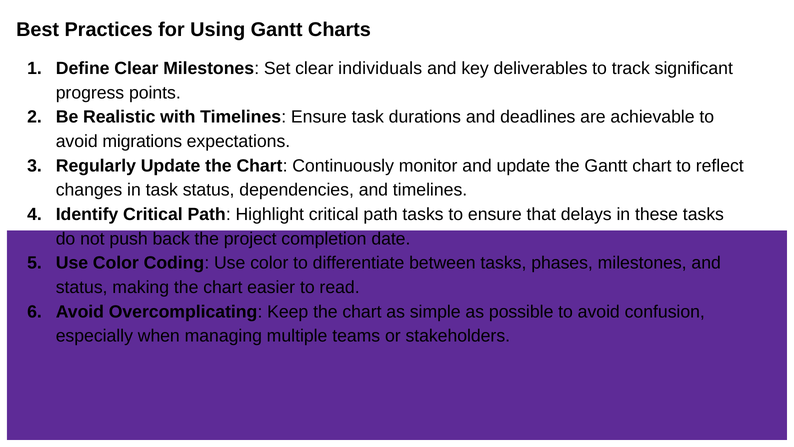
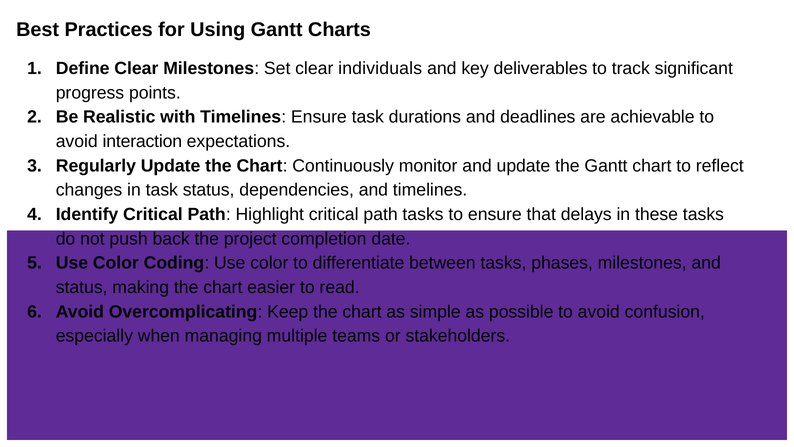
migrations: migrations -> interaction (142, 141)
